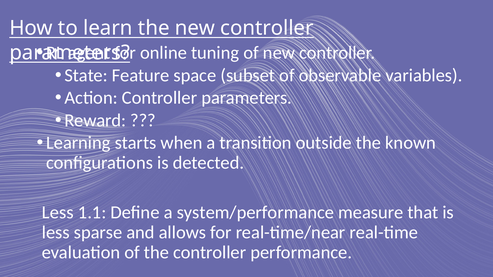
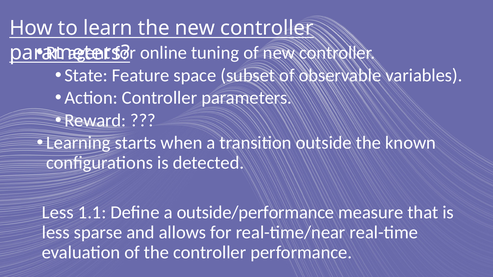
system/performance: system/performance -> outside/performance (255, 213)
